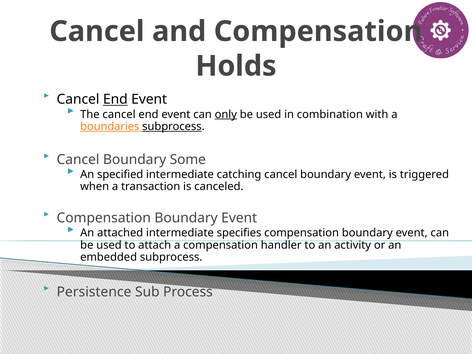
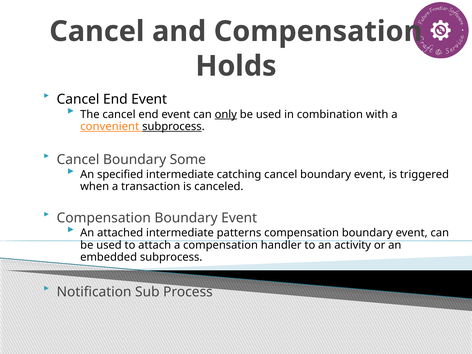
End underline: present -> none (115, 99)
boundaries: boundaries -> convenient (110, 126)
specifies: specifies -> patterns (239, 233)
Persistence: Persistence -> Notification (94, 292)
